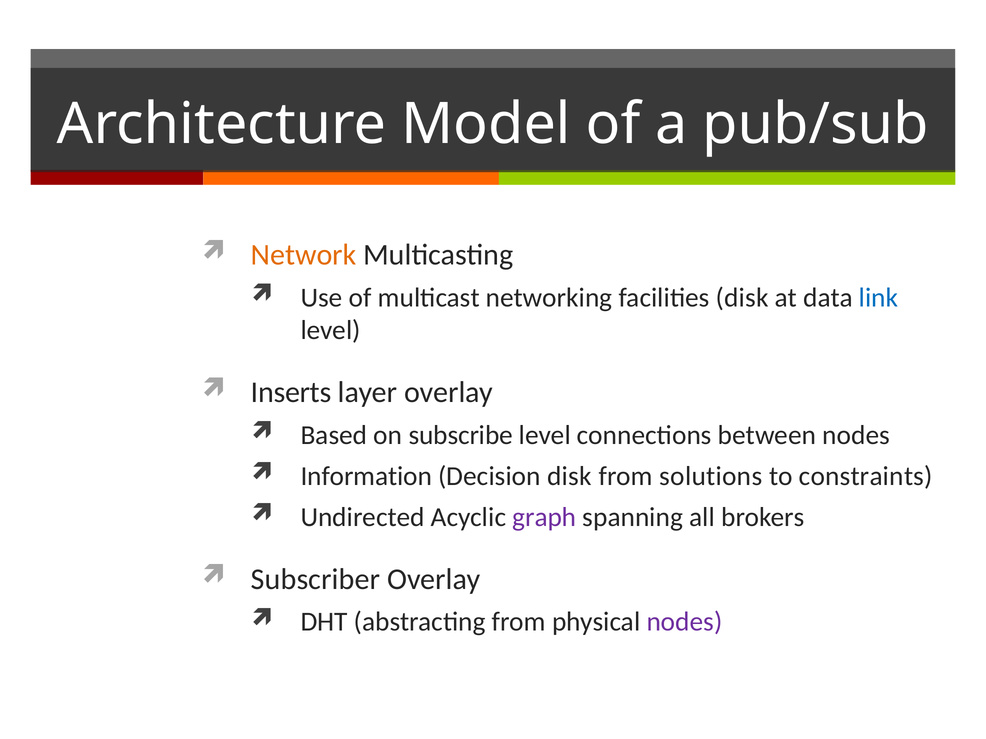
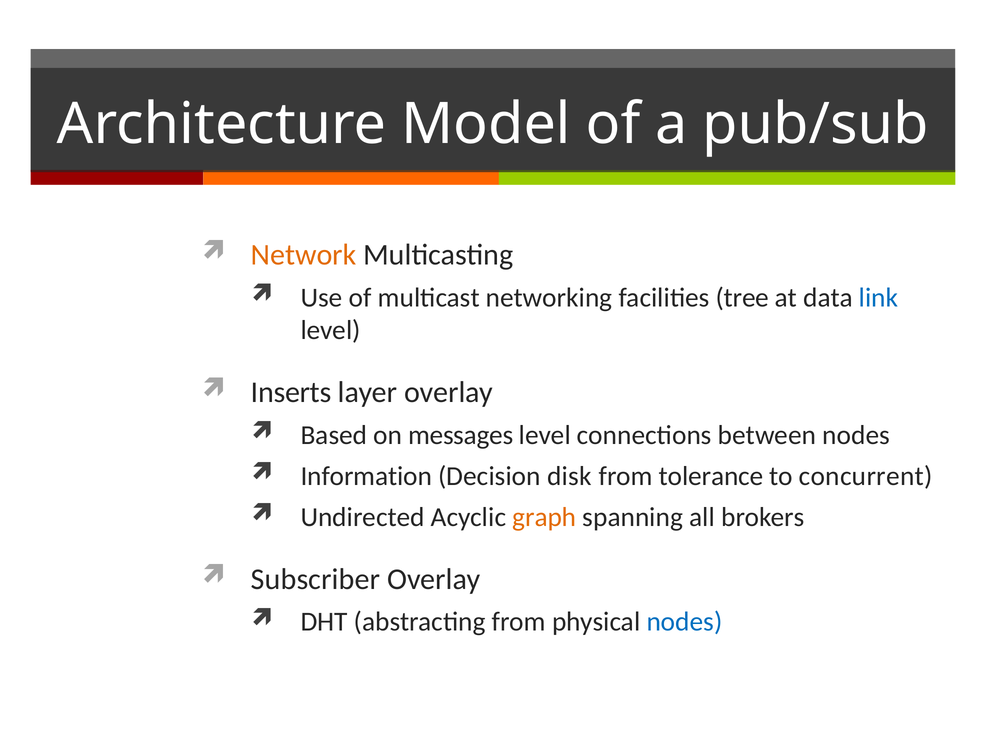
facilities disk: disk -> tree (742, 298)
subscribe: subscribe -> messages (461, 435)
solutions: solutions -> tolerance (711, 476)
constraints: constraints -> concurrent (866, 476)
graph colour: purple -> orange (544, 517)
nodes colour: purple -> blue (685, 622)
